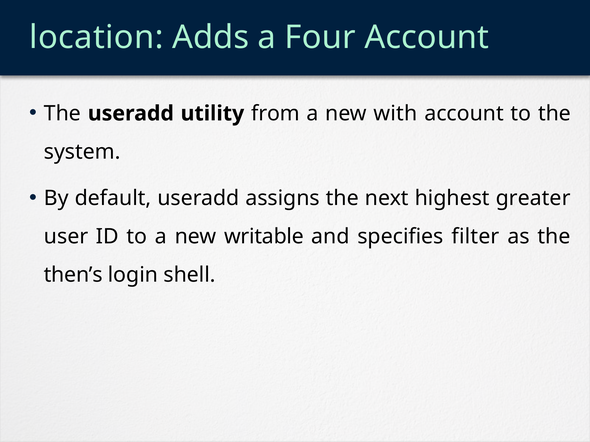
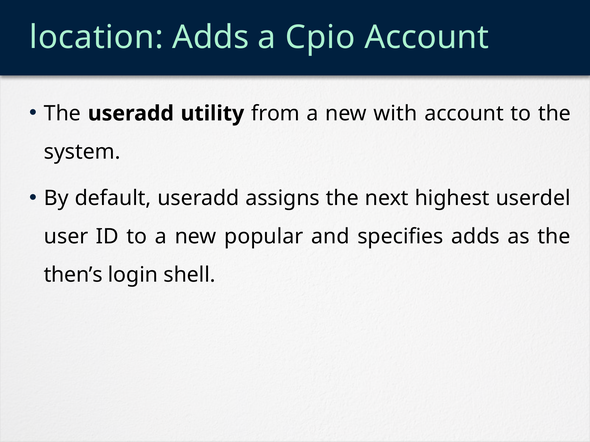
Four: Four -> Cpio (320, 38)
greater: greater -> userdel (533, 198)
writable: writable -> popular (264, 237)
specifies filter: filter -> adds (476, 237)
